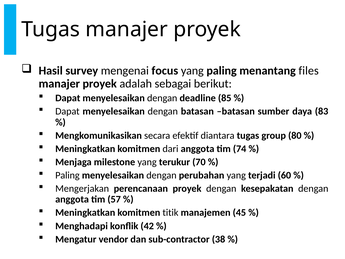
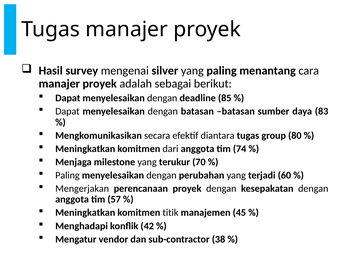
focus: focus -> silver (165, 71)
files: files -> cara (309, 71)
